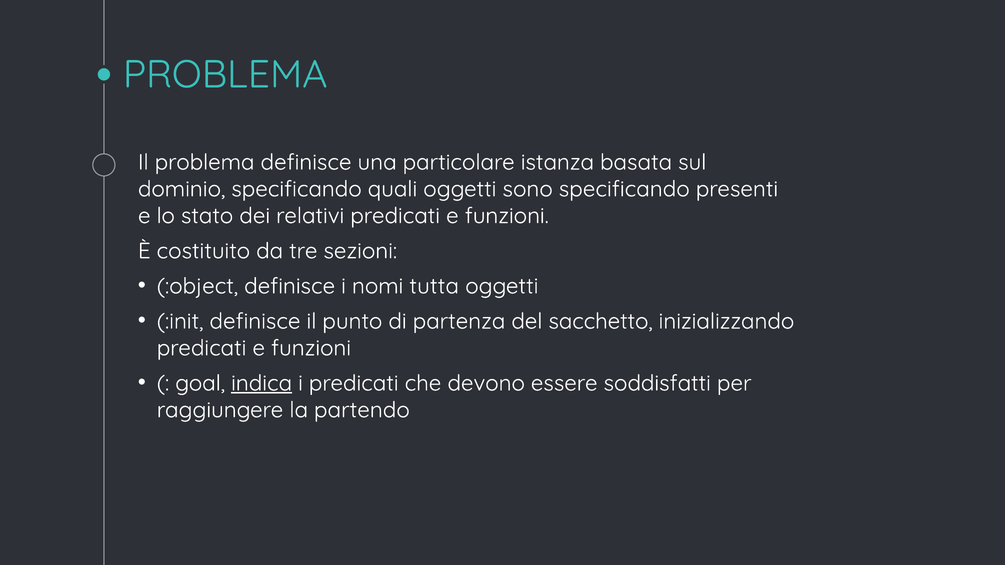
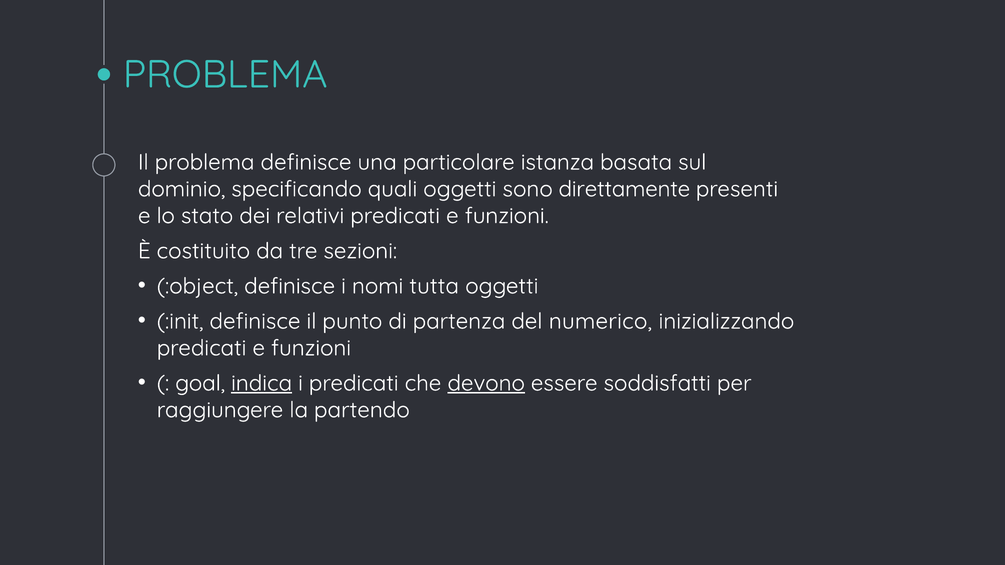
sono specificando: specificando -> direttamente (624, 189)
sacchetto: sacchetto -> numerico (600, 321)
devono underline: none -> present (486, 383)
